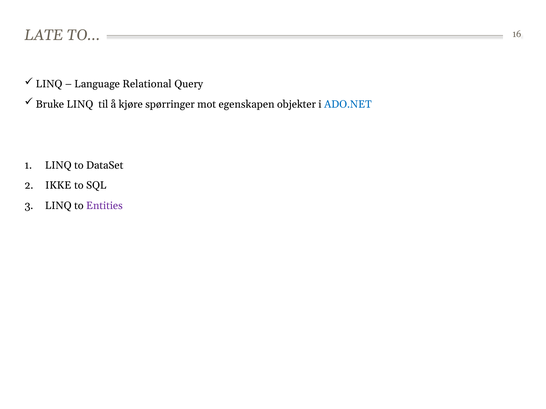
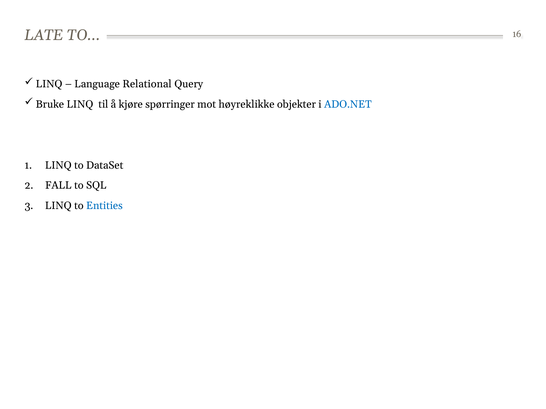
egenskapen: egenskapen -> høyreklikke (247, 104)
IKKE: IKKE -> FALL (58, 186)
Entities colour: purple -> blue (104, 206)
